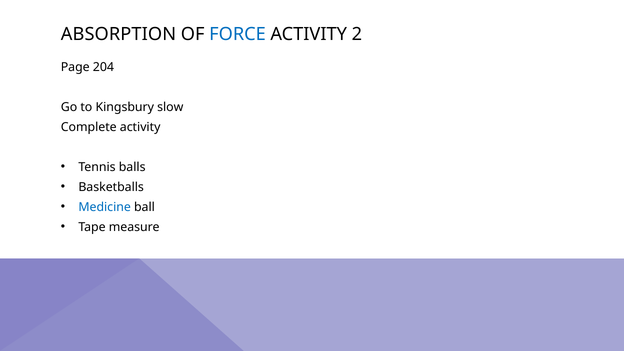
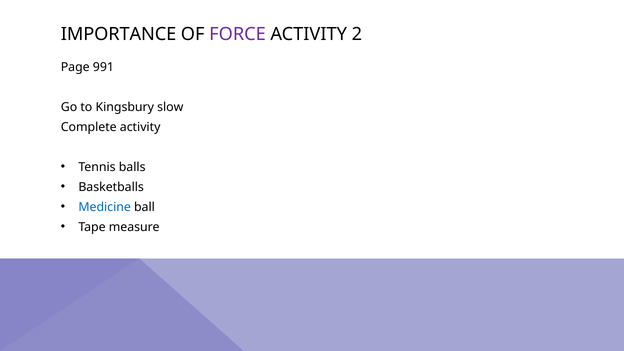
ABSORPTION: ABSORPTION -> IMPORTANCE (119, 34)
FORCE colour: blue -> purple (238, 34)
204: 204 -> 991 (103, 67)
